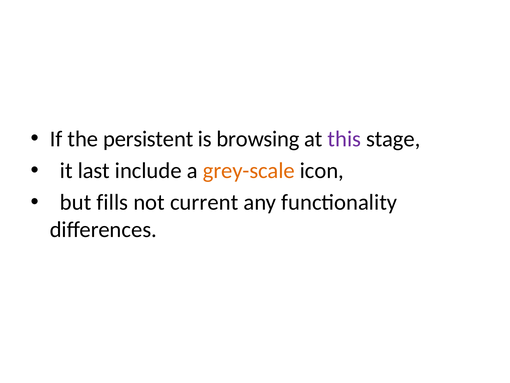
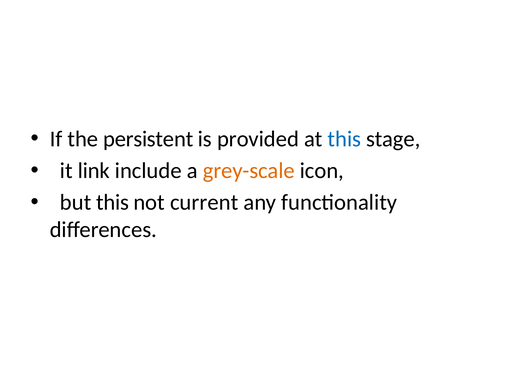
browsing: browsing -> provided (258, 139)
this colour: purple -> blue (344, 139)
last: last -> link (94, 170)
but fills: fills -> this (112, 202)
